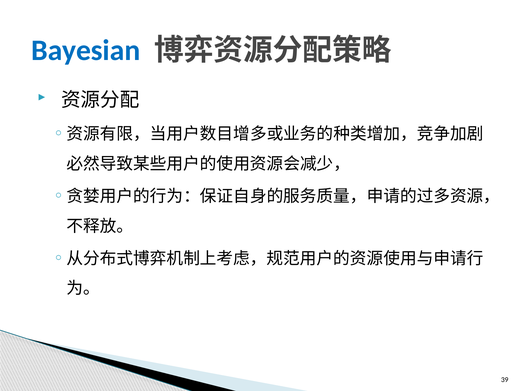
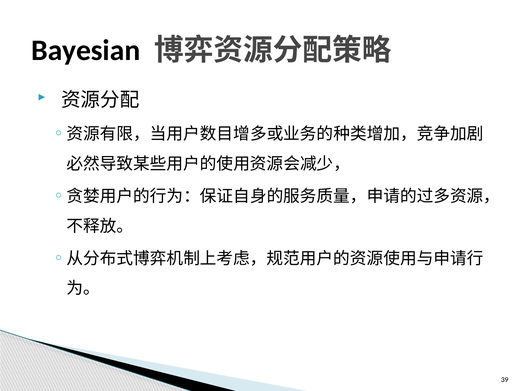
Bayesian colour: blue -> black (86, 50)
